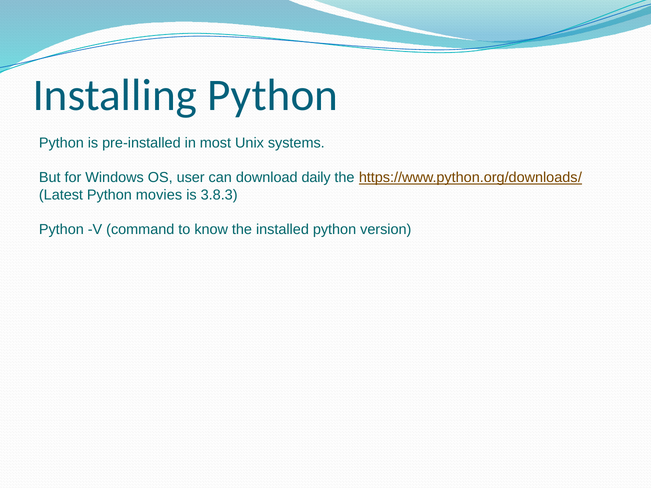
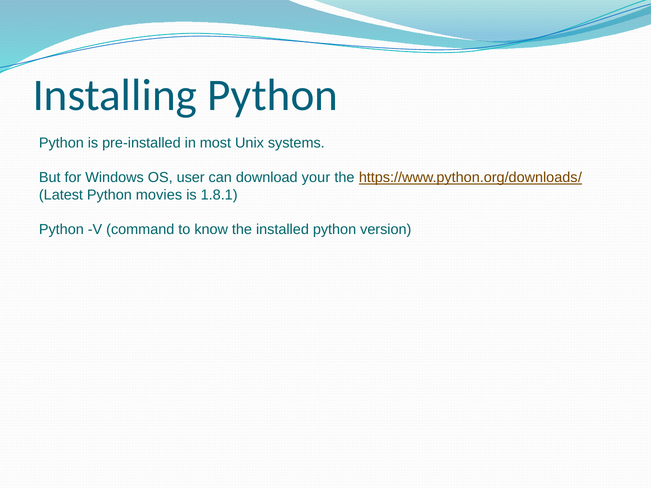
daily: daily -> your (316, 178)
3.8.3: 3.8.3 -> 1.8.1 (219, 195)
